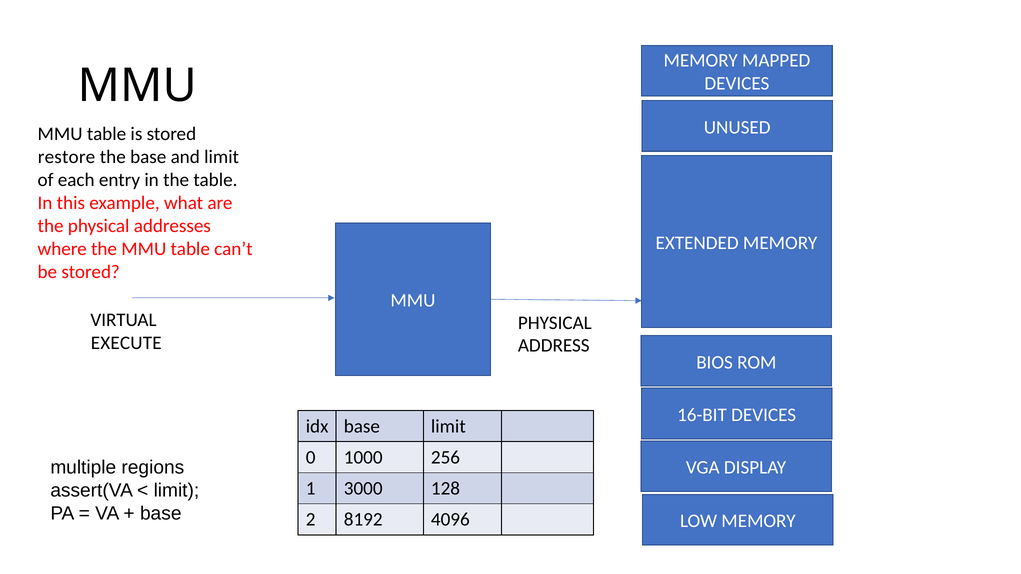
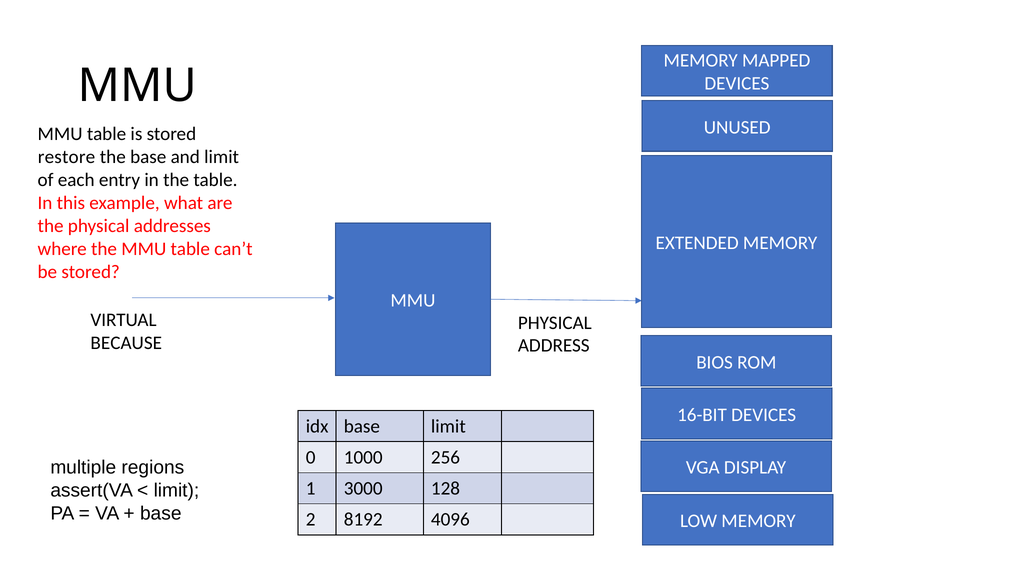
EXECUTE: EXECUTE -> BECAUSE (126, 343)
